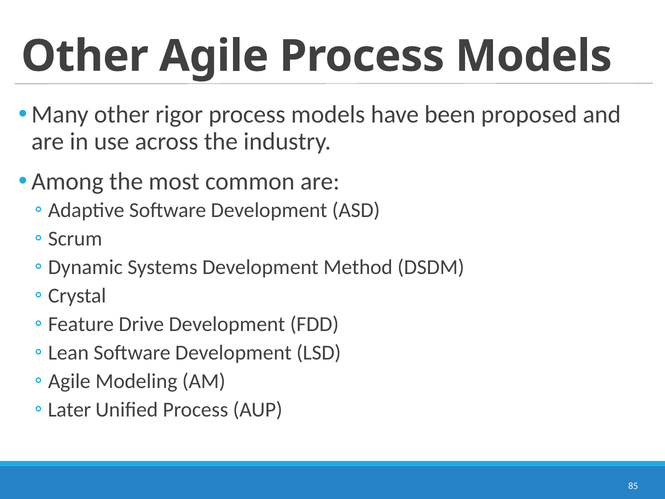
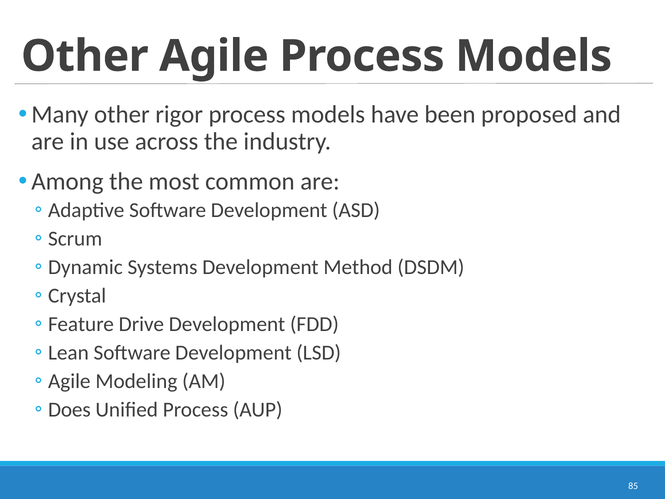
Later: Later -> Does (69, 409)
